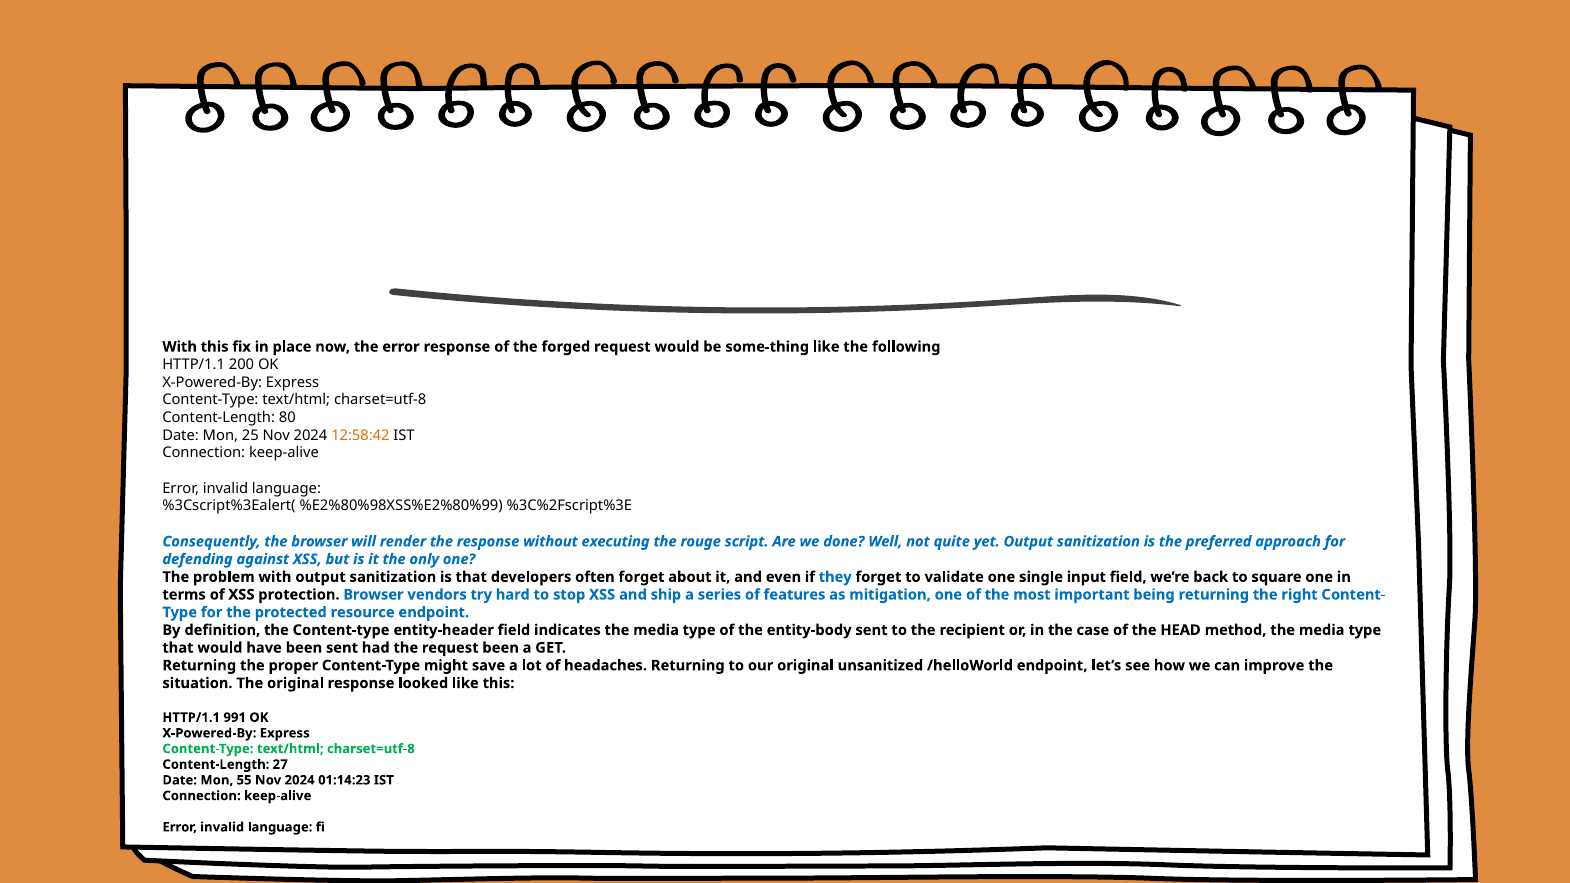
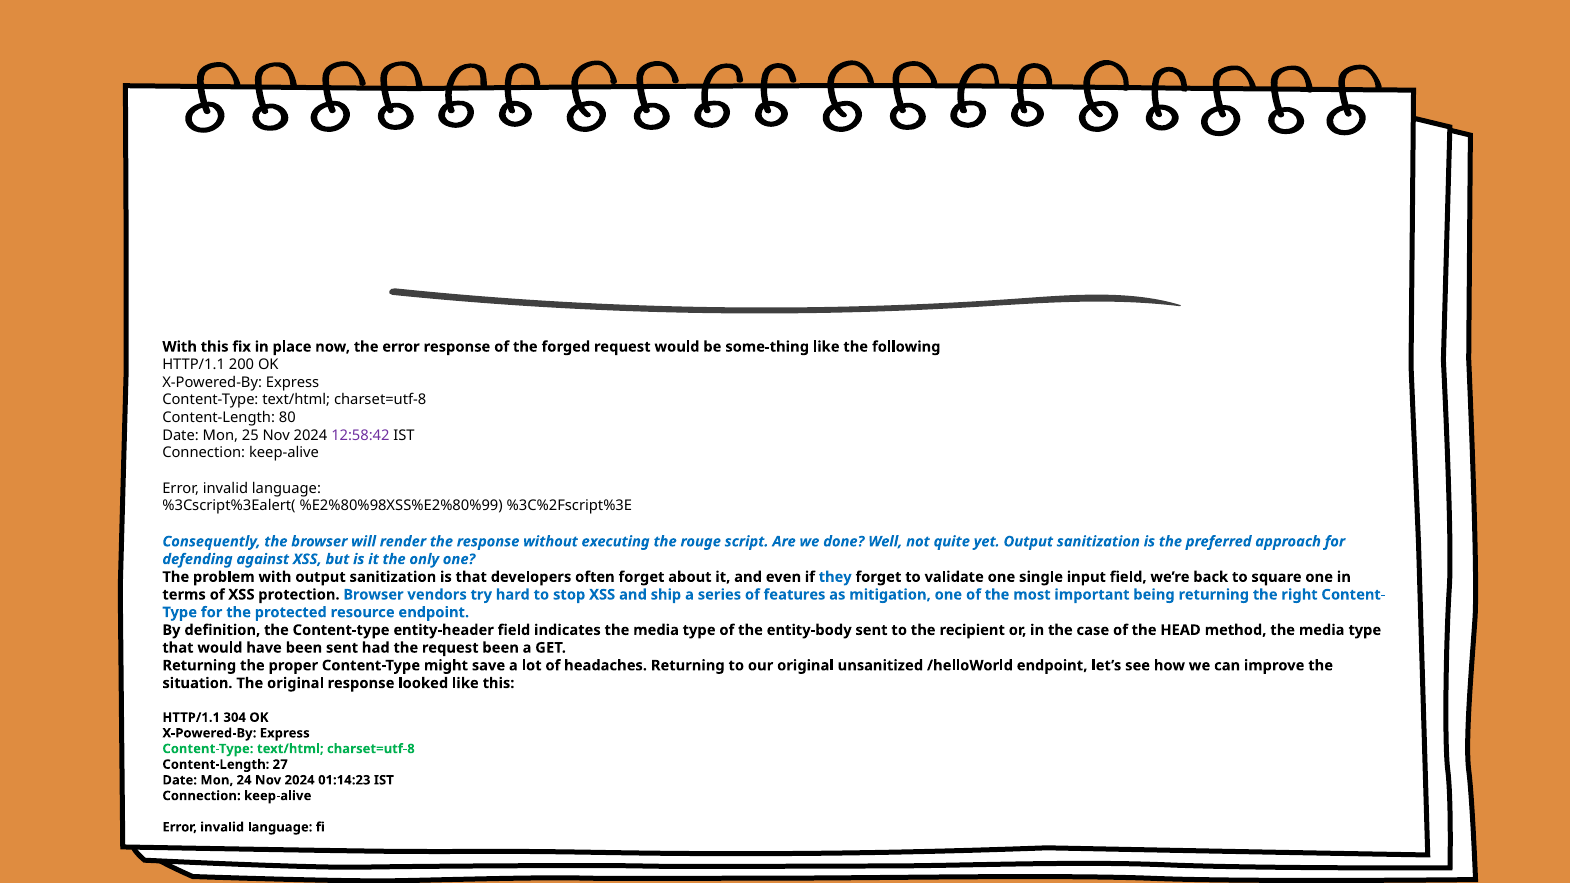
12:58:42 colour: orange -> purple (360, 435)
991: 991 -> 304 (235, 718)
55: 55 -> 24 (244, 780)
